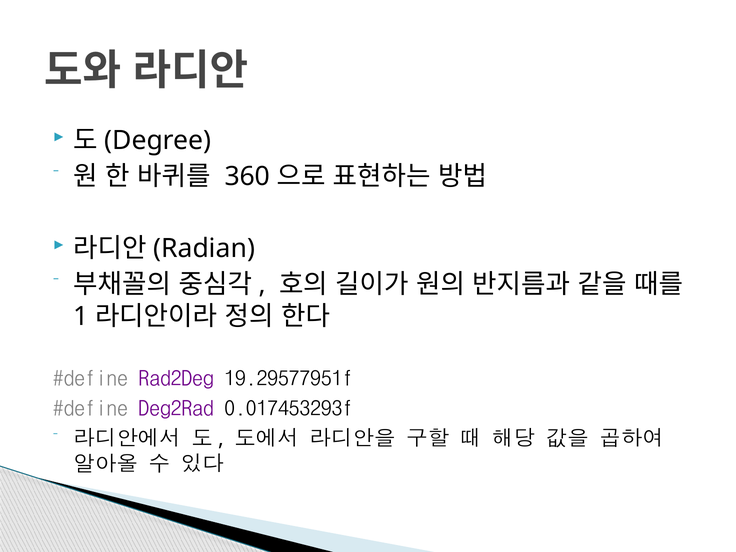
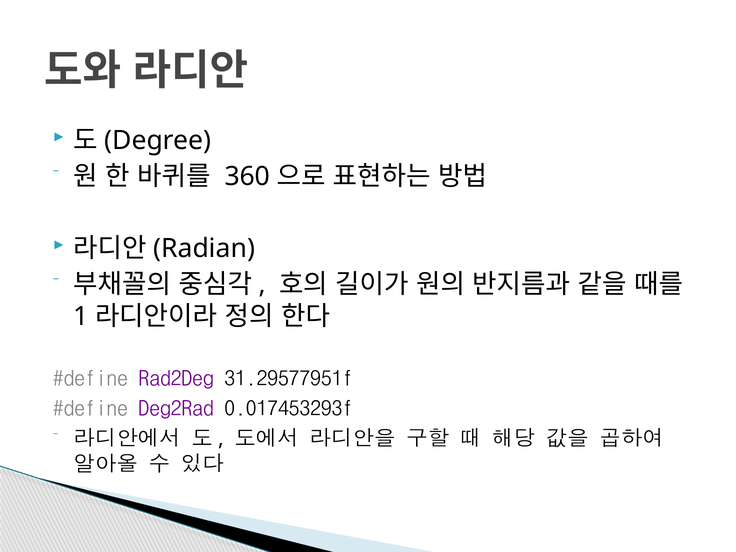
19.29577951f: 19.29577951f -> 31.29577951f (289, 379)
